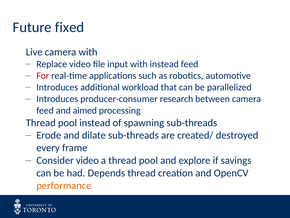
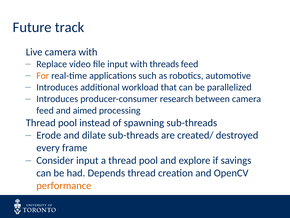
fixed: fixed -> track (70, 27)
with instead: instead -> threads (164, 64)
For colour: red -> orange (43, 76)
Consider video: video -> input (87, 160)
